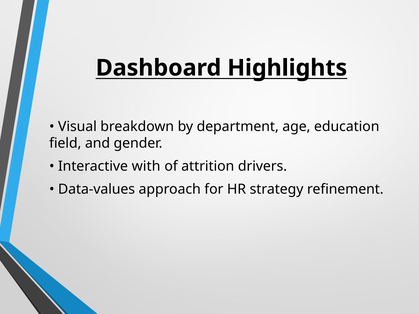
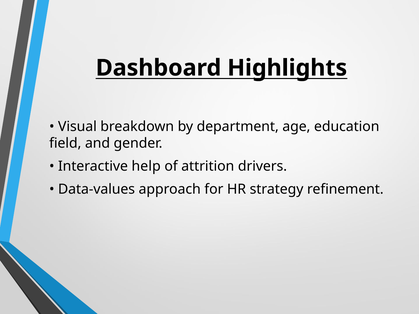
with: with -> help (146, 166)
